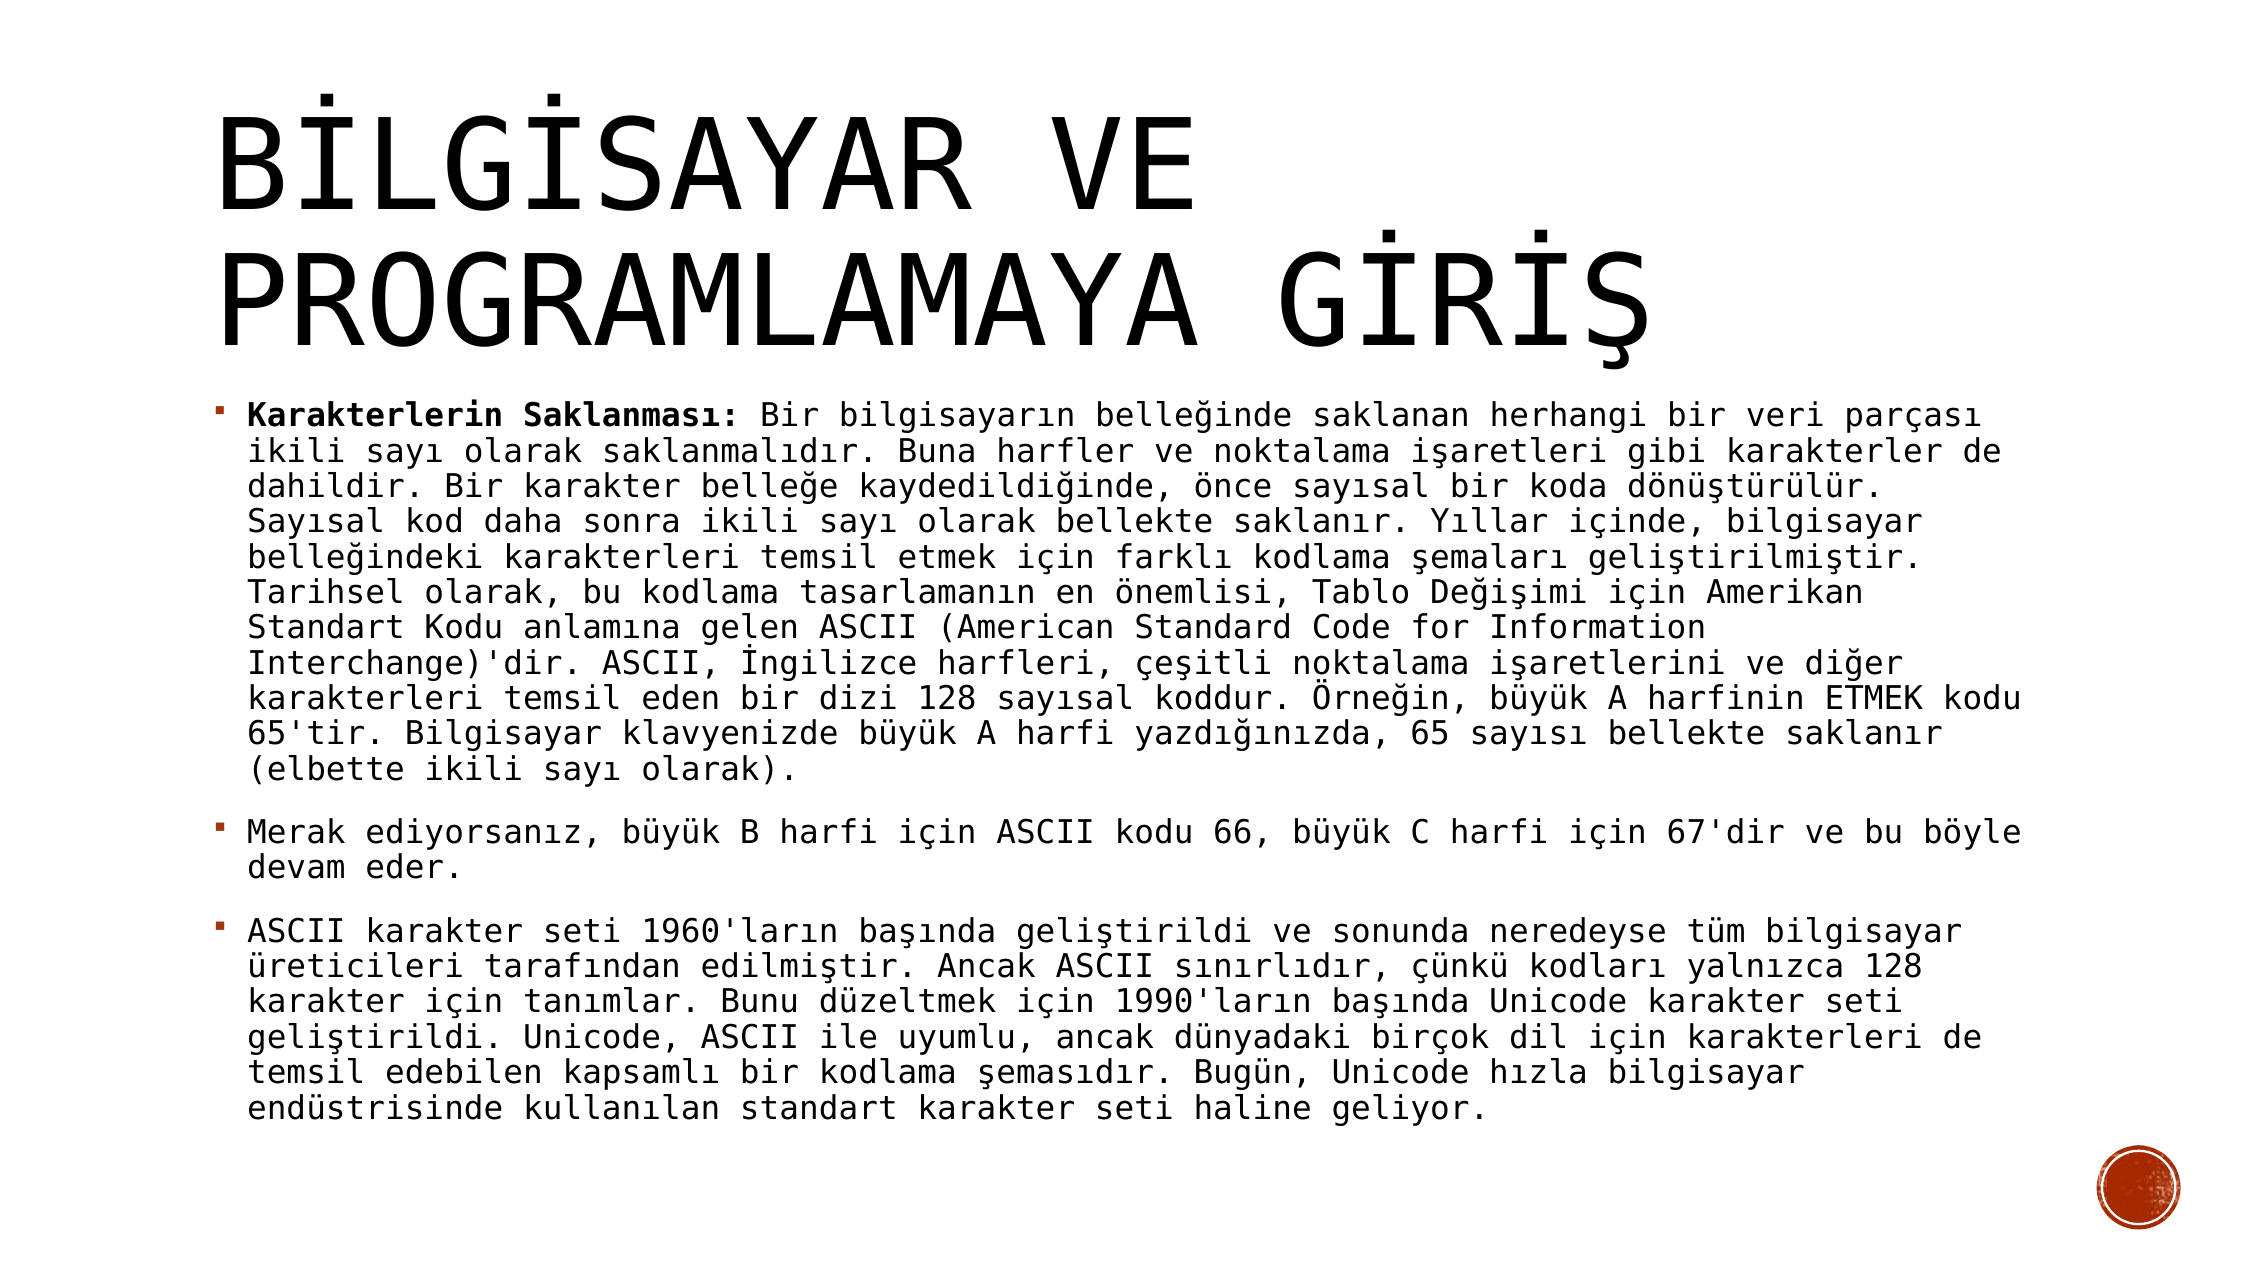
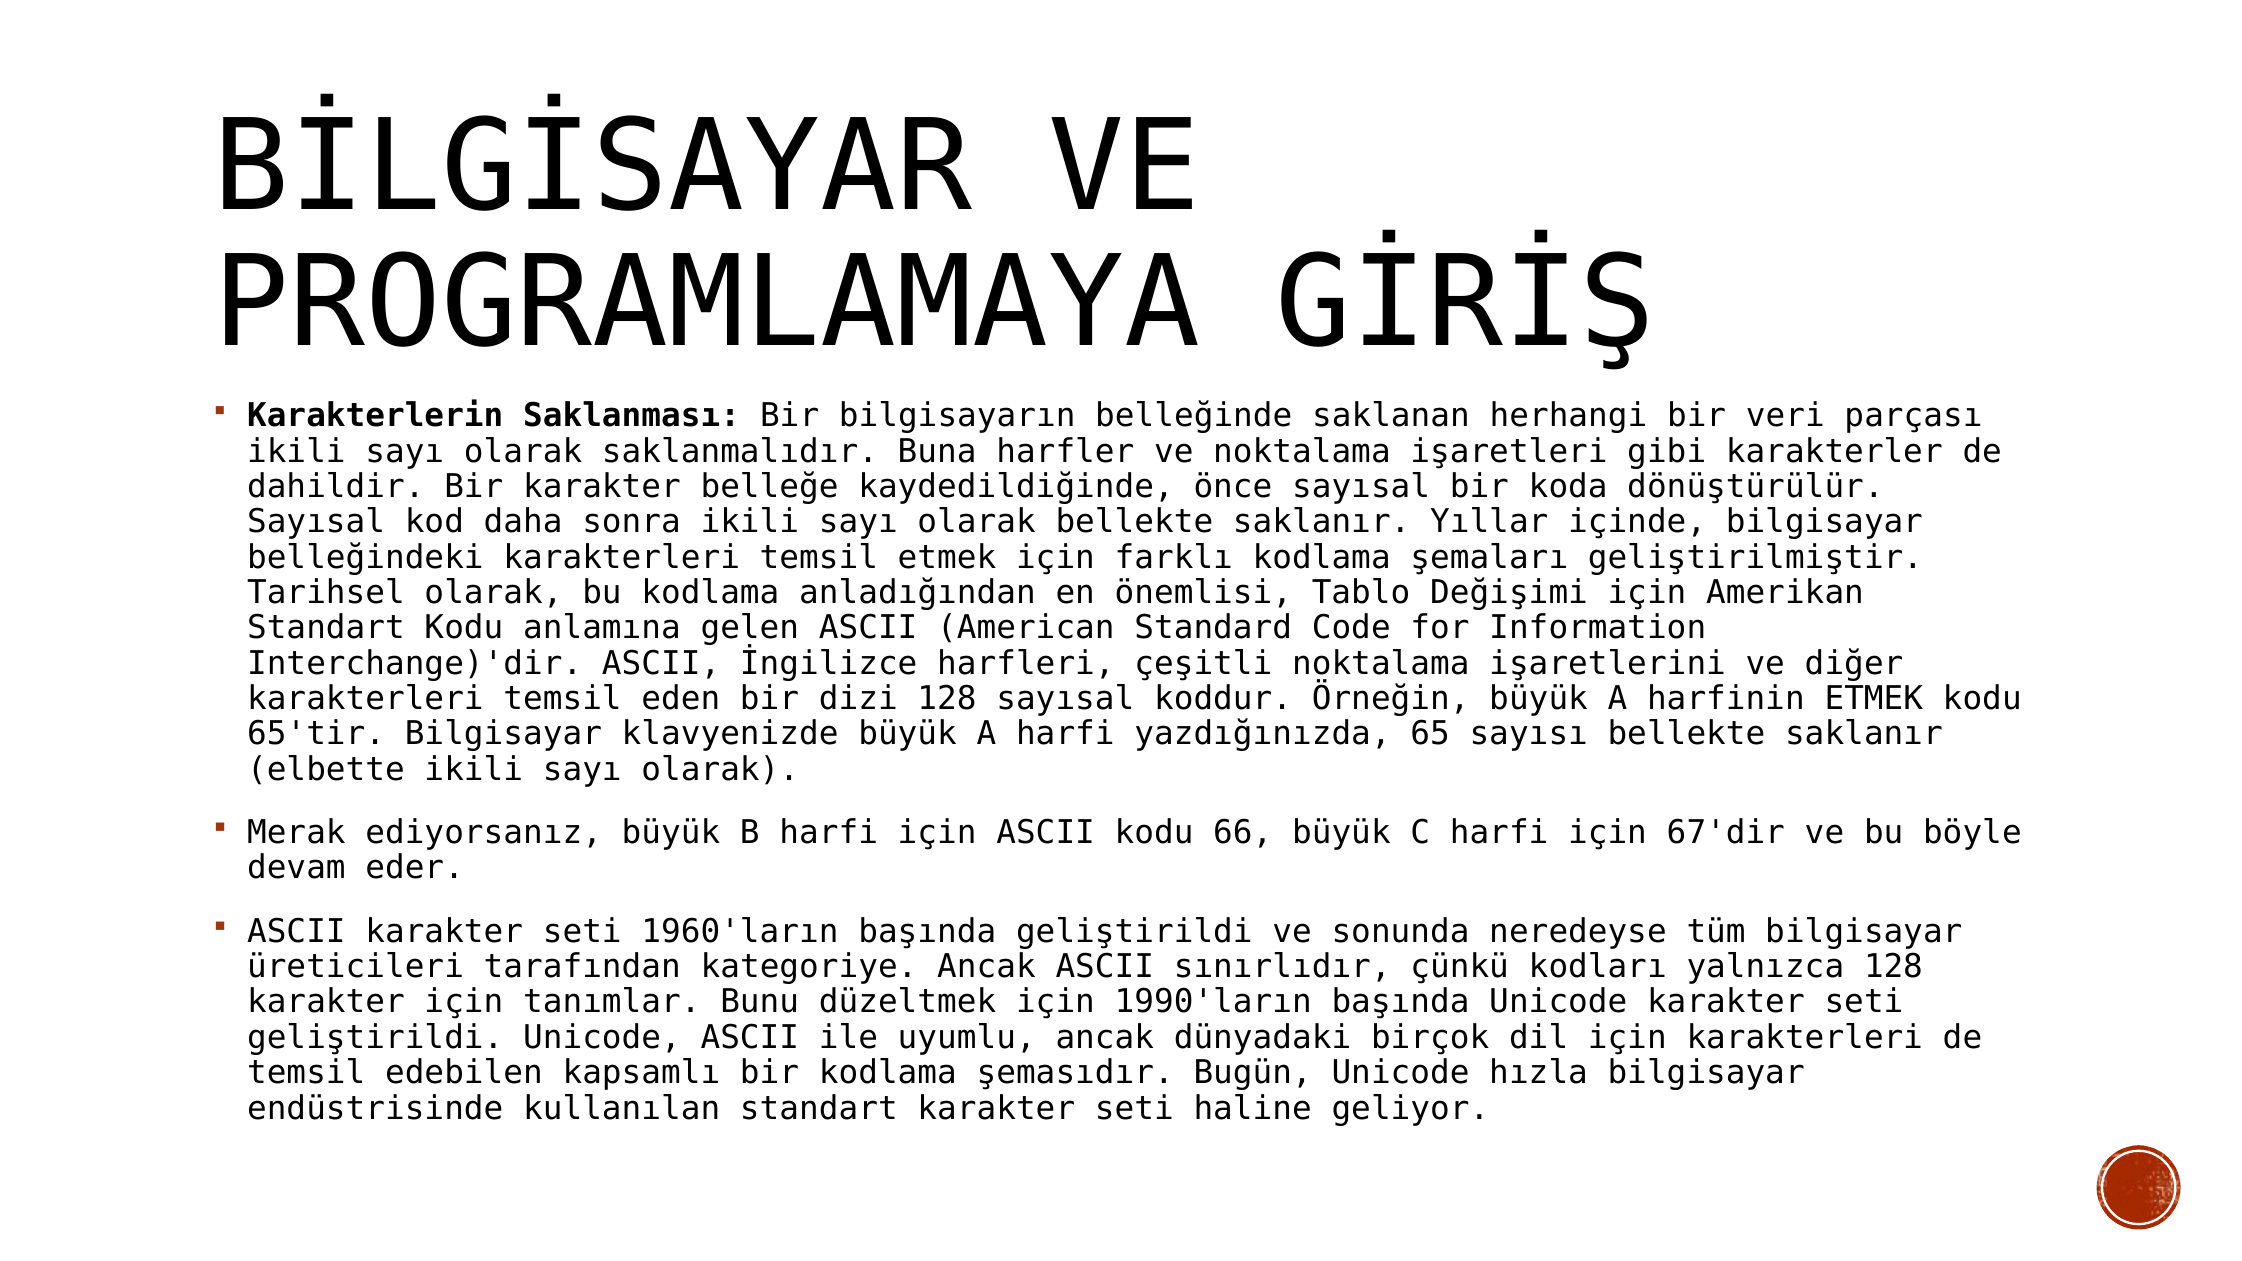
tasarlamanın: tasarlamanın -> anladığından (918, 593)
edilmiştir: edilmiştir -> kategoriye (809, 967)
